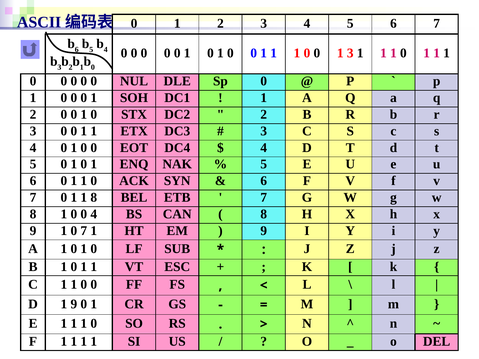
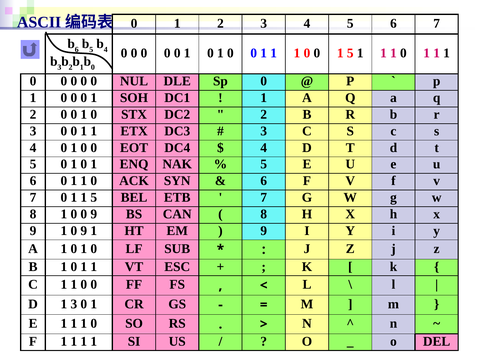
0 1 3: 3 -> 5 (350, 53)
1 1 8: 8 -> 5 (94, 198)
0 0 4: 4 -> 9 (94, 214)
1 0 7: 7 -> 9 (84, 231)
1 9: 9 -> 3 (74, 304)
